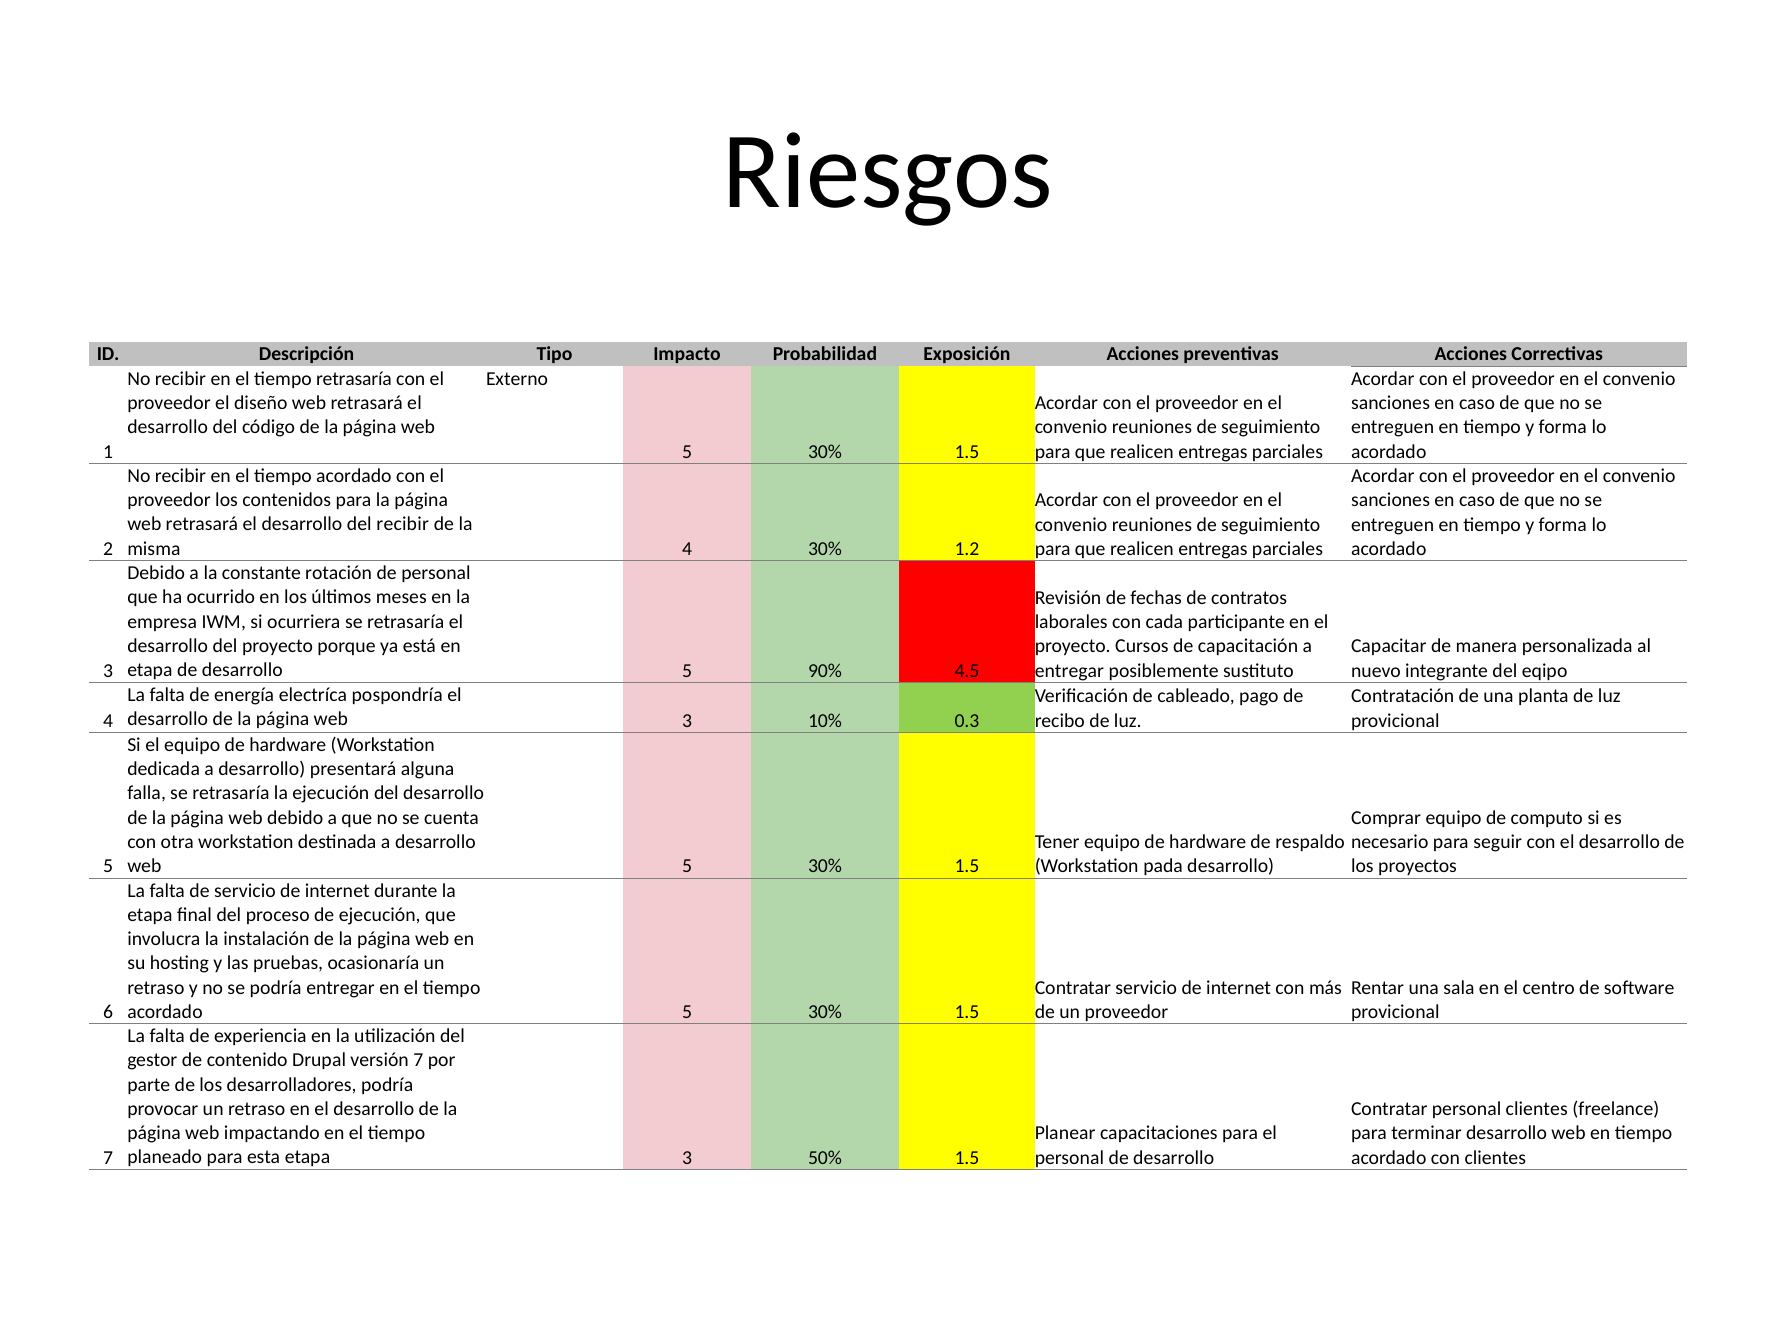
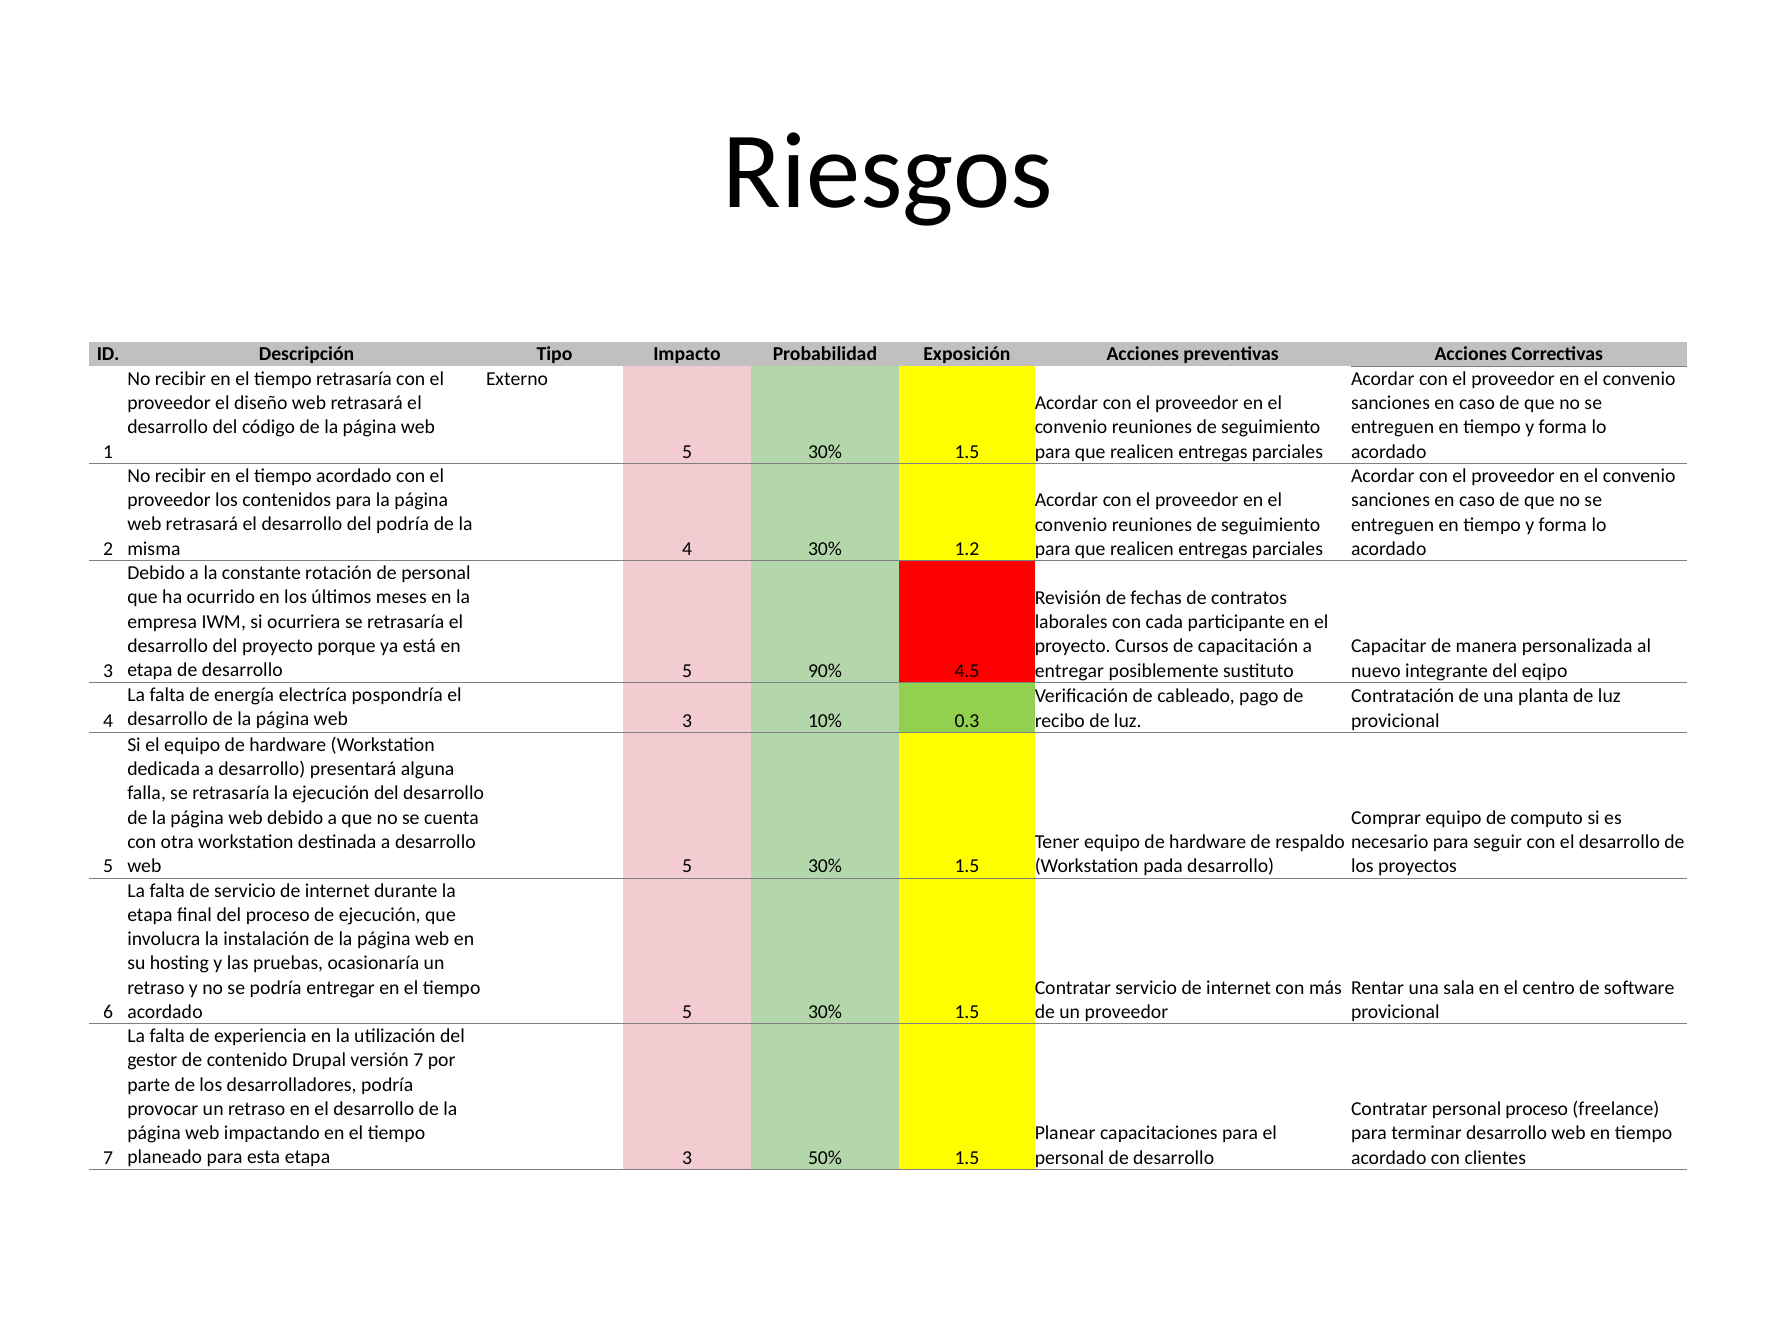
del recibir: recibir -> podría (403, 524)
personal clientes: clientes -> proceso (1537, 1109)
